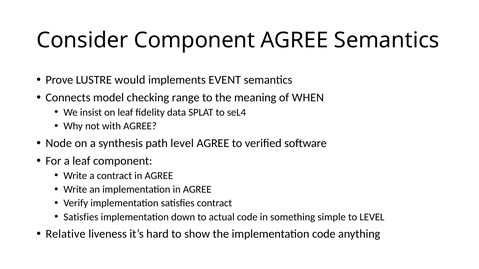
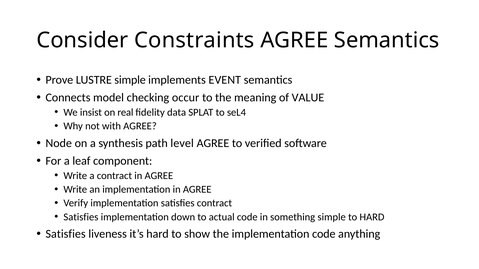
Consider Component: Component -> Constraints (194, 40)
LUSTRE would: would -> simple (130, 80)
range: range -> occur (186, 98)
WHEN: WHEN -> VALUE (308, 98)
on leaf: leaf -> real (125, 112)
to LEVEL: LEVEL -> HARD (372, 217)
Relative: Relative -> Satisfies (66, 234)
